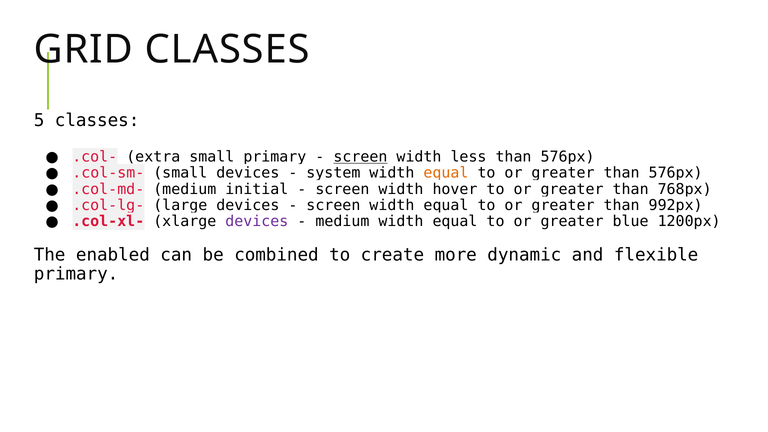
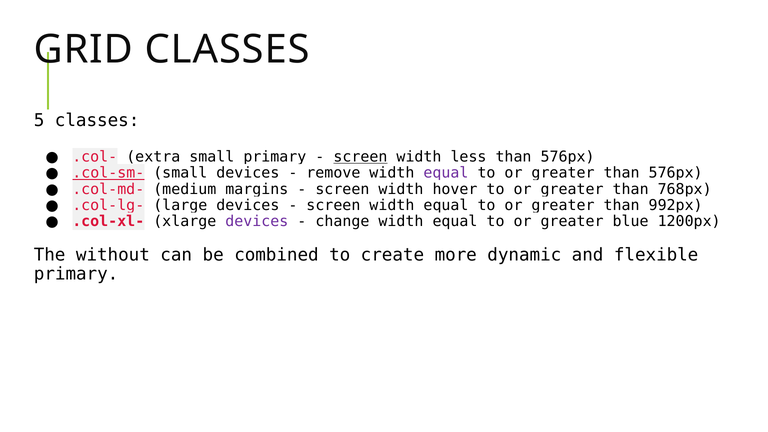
.col-sm- underline: none -> present (108, 173)
system: system -> remove (333, 173)
equal colour: orange -> purple (446, 173)
initial: initial -> margins (257, 189)
medium: medium -> change (342, 221)
enabled: enabled -> without (113, 255)
